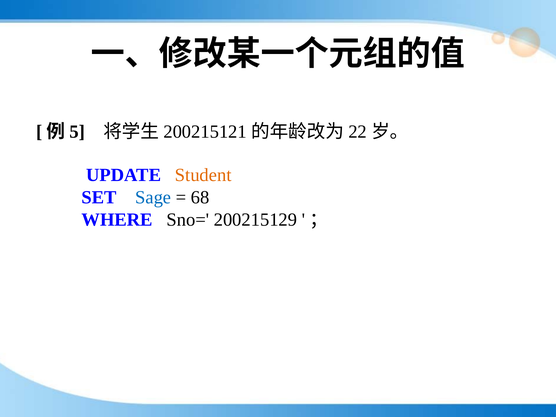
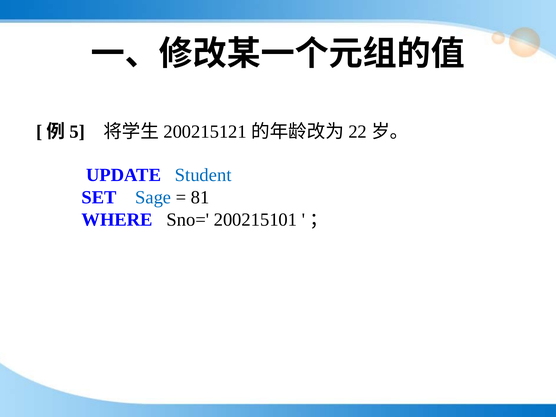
Student colour: orange -> blue (203, 175)
68: 68 -> 81 (200, 197)
200215129: 200215129 -> 200215101 (255, 220)
